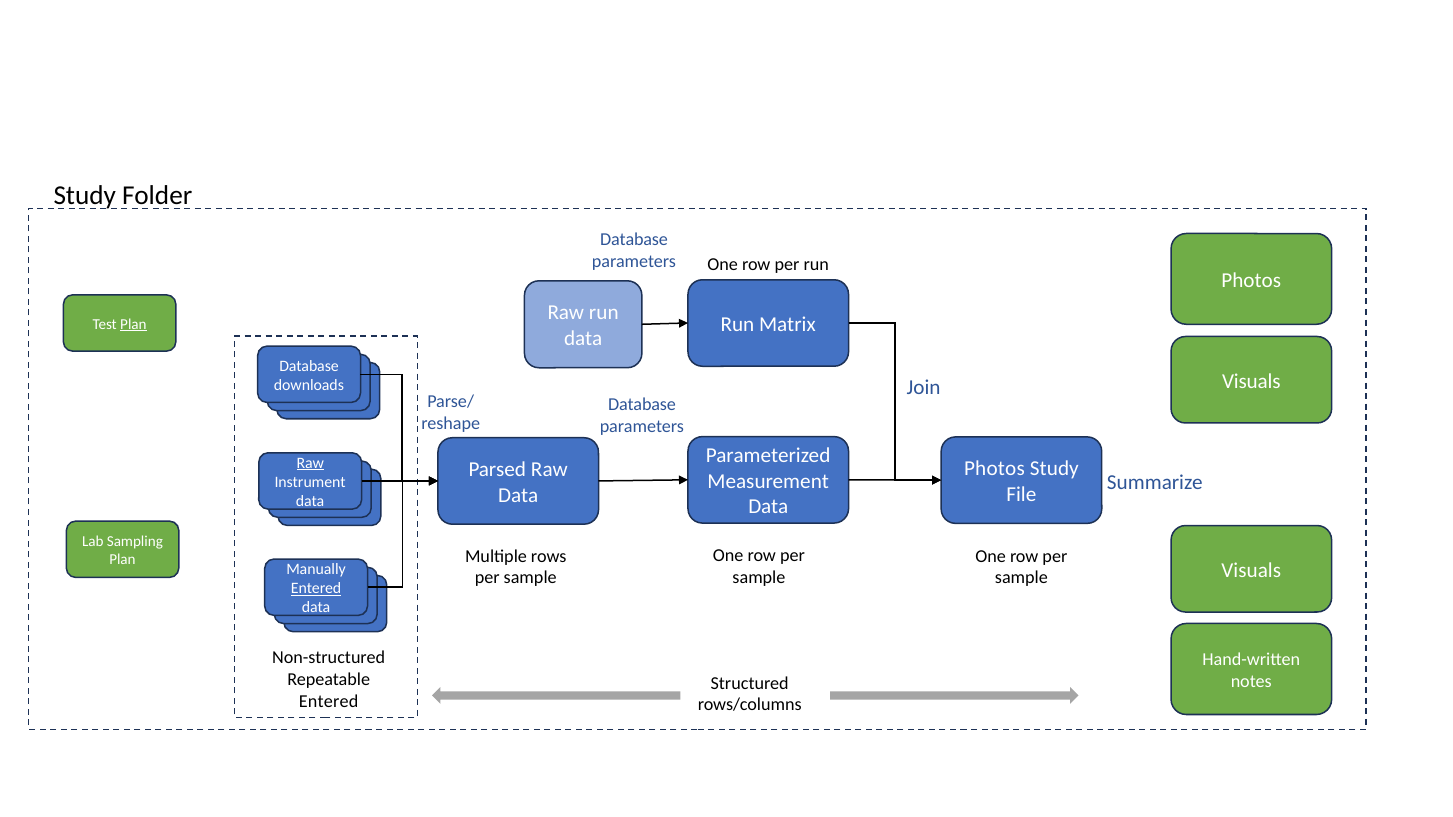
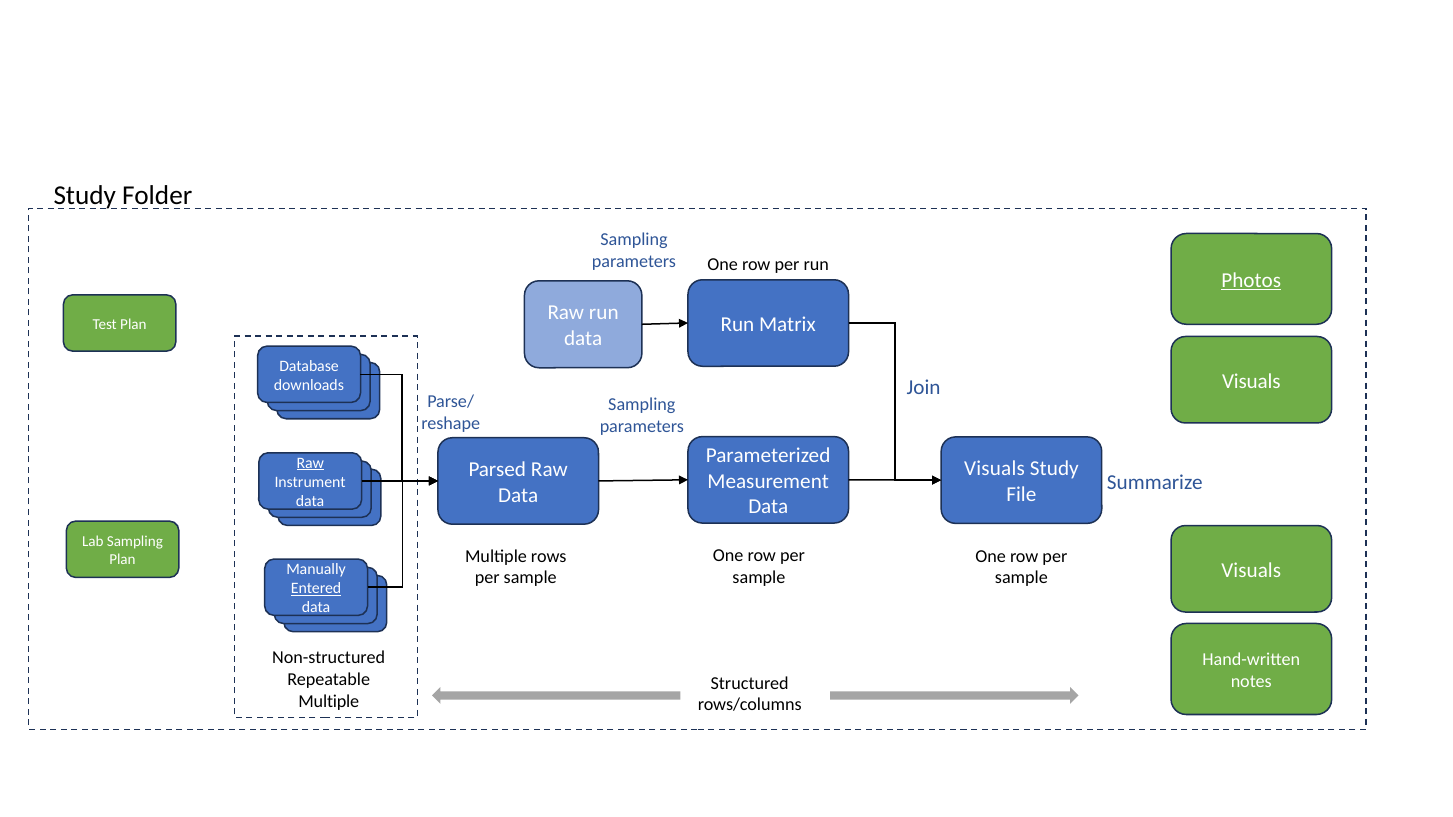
Database: Database -> Sampling (634, 240)
Photos underline: none -> present (1251, 280)
Plan underline: present -> none (133, 324)
Database: Database -> Sampling (642, 404)
Photos: Photos -> Visuals (994, 469)
Entered: Entered -> Multiple (329, 702)
